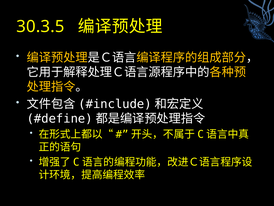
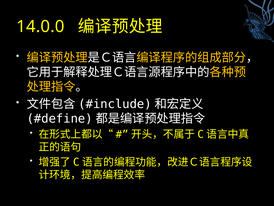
30.3.5: 30.3.5 -> 14.0.0 (40, 27)
